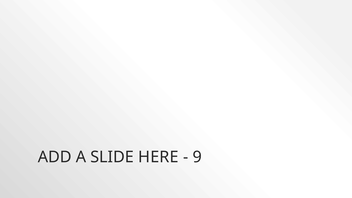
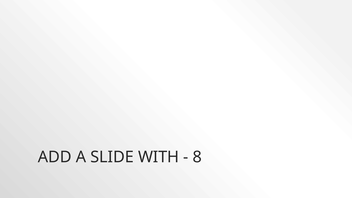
HERE: HERE -> WITH (159, 157)
9: 9 -> 8 (197, 157)
